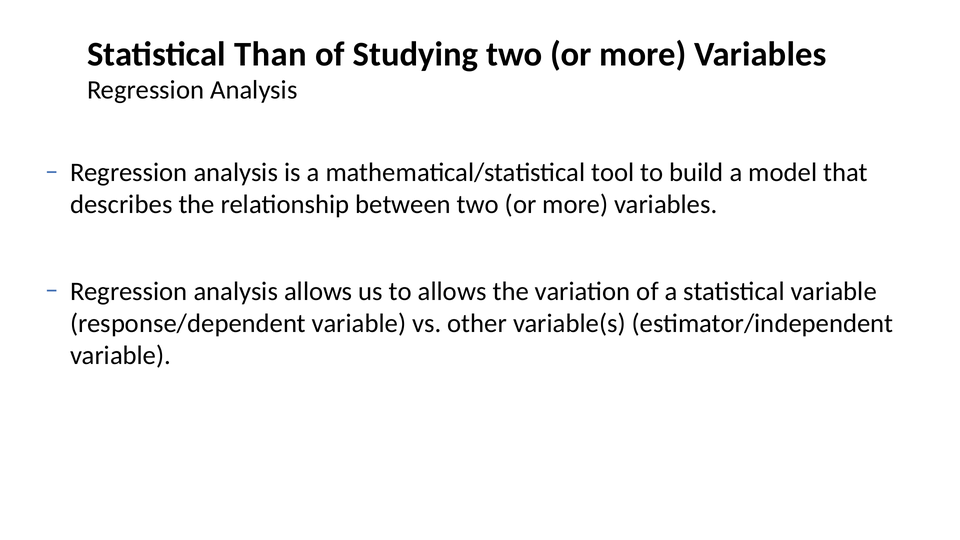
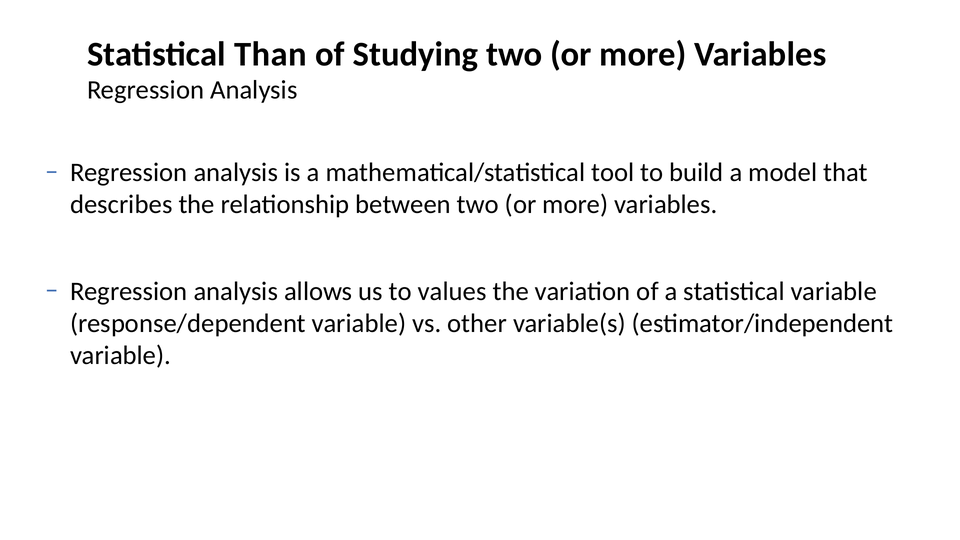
to allows: allows -> values (452, 291)
